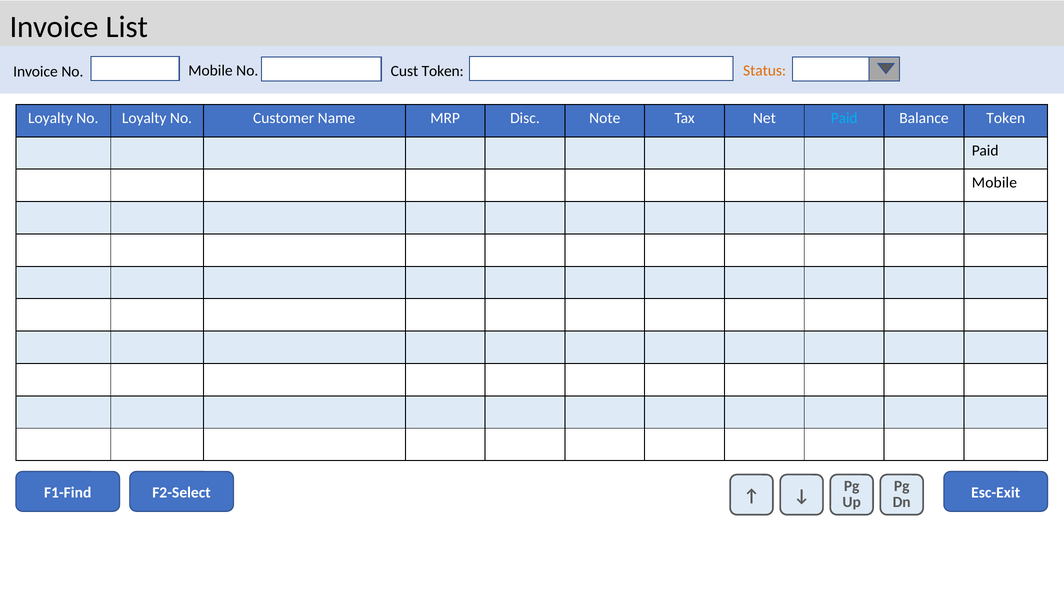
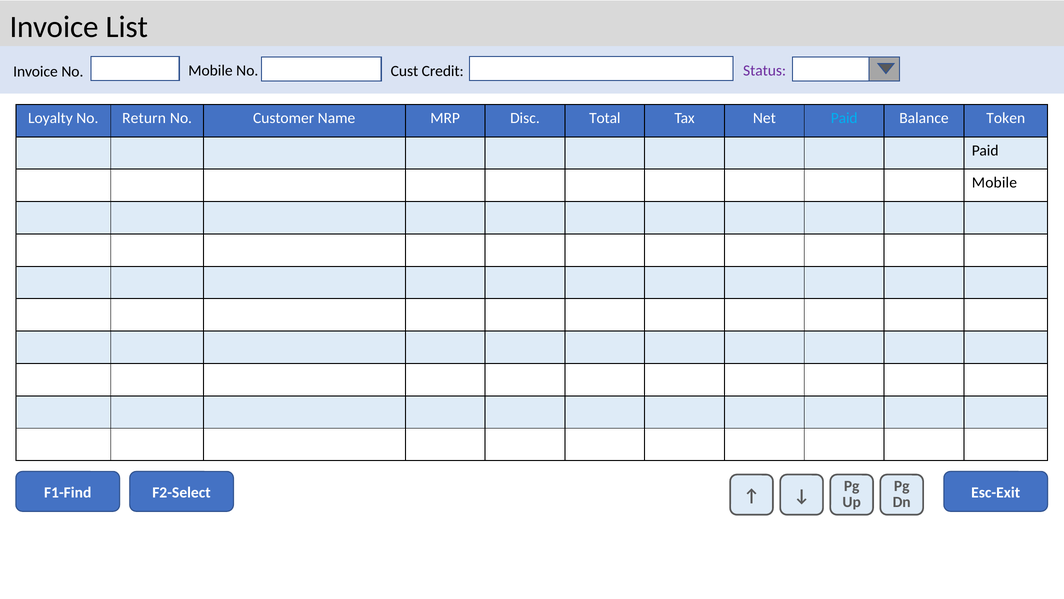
Status colour: orange -> purple (765, 71)
Cust Token: Token -> Credit (443, 71)
No Loyalty: Loyalty -> Return (144, 118)
Note: Note -> Total (605, 118)
